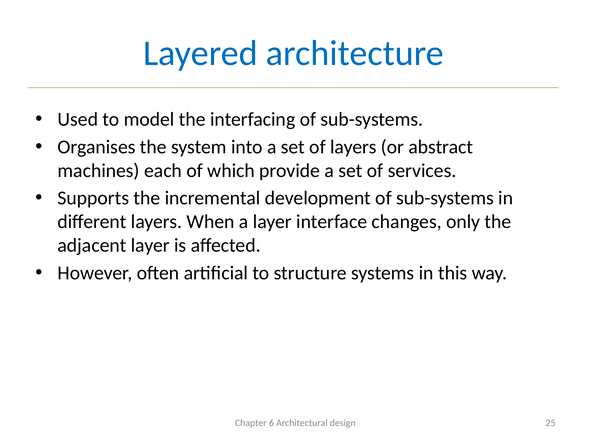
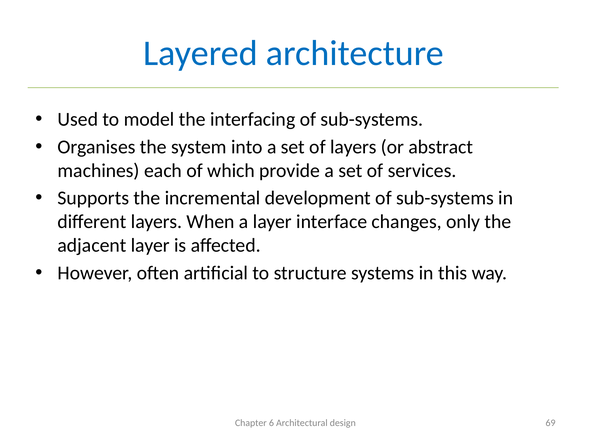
25: 25 -> 69 (551, 423)
